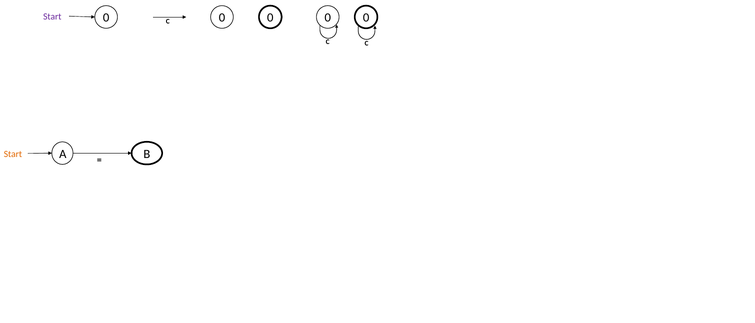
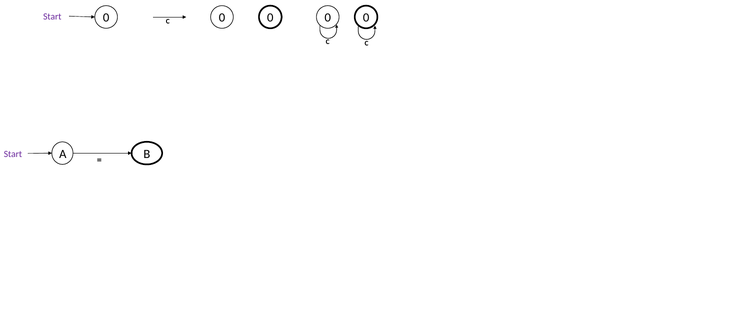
Start colour: orange -> purple (13, 154)
